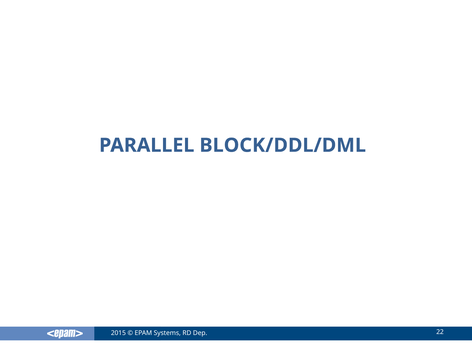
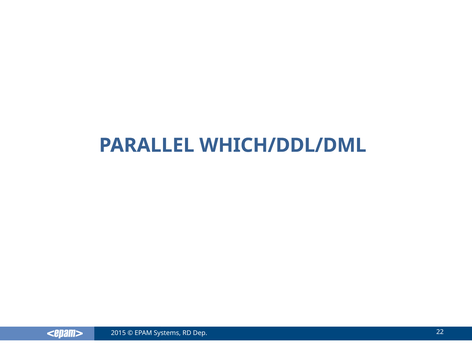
BLOCK/DDL/DML: BLOCK/DDL/DML -> WHICH/DDL/DML (283, 145)
